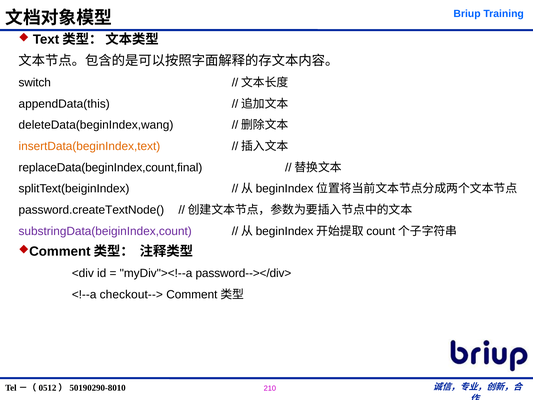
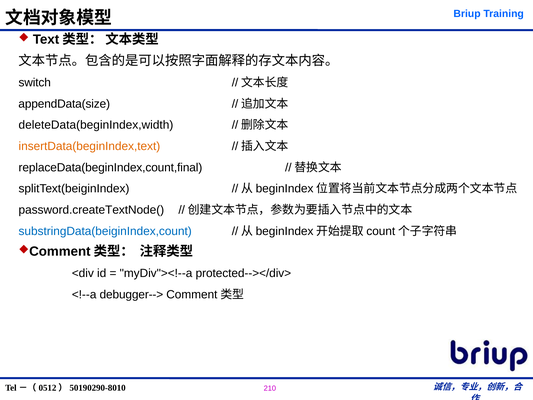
appendData(this: appendData(this -> appendData(size (64, 104)
deleteData(beginIndex,wang: deleteData(beginIndex,wang -> deleteData(beginIndex,width (96, 125)
substringData(beiginIndex,count colour: purple -> blue (105, 231)
password--></div>: password--></div> -> protected--></div> (243, 273)
checkout-->: checkout--> -> debugger--> (131, 295)
